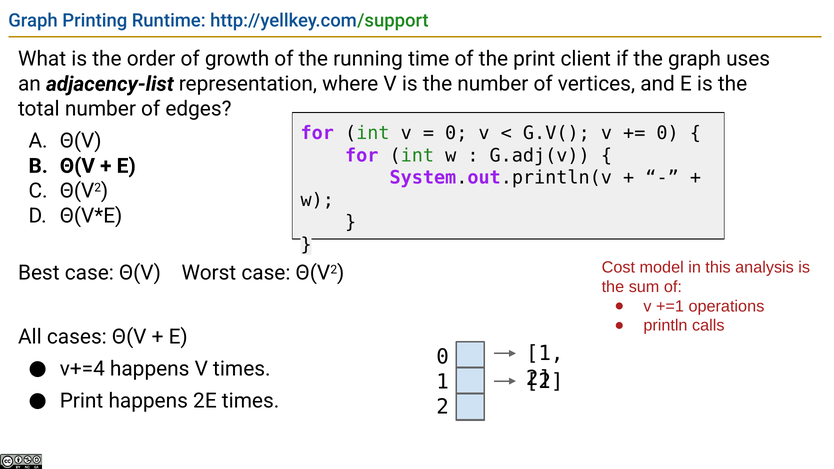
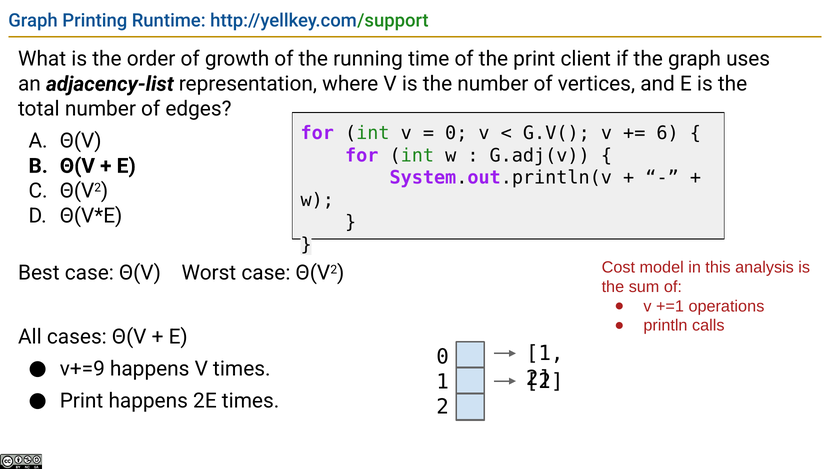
0: 0 -> 6 (668, 133)
v+=4: v+=4 -> v+=9 (82, 369)
